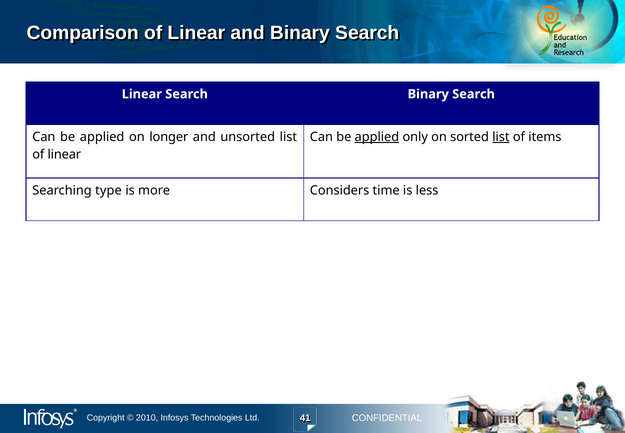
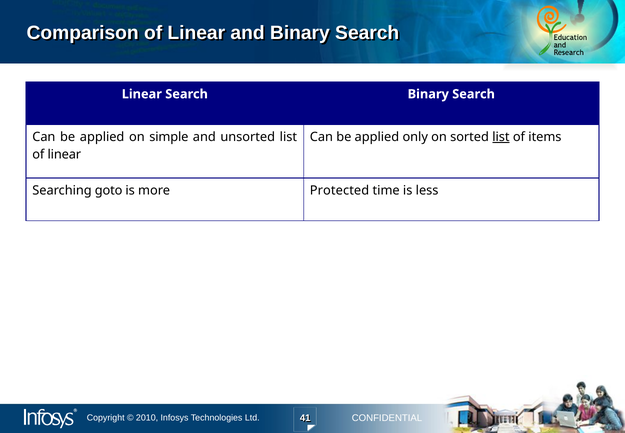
longer: longer -> simple (169, 137)
applied underline: present -> none (377, 137)
type: type -> goto (109, 190)
Considers: Considers -> Protected (340, 190)
